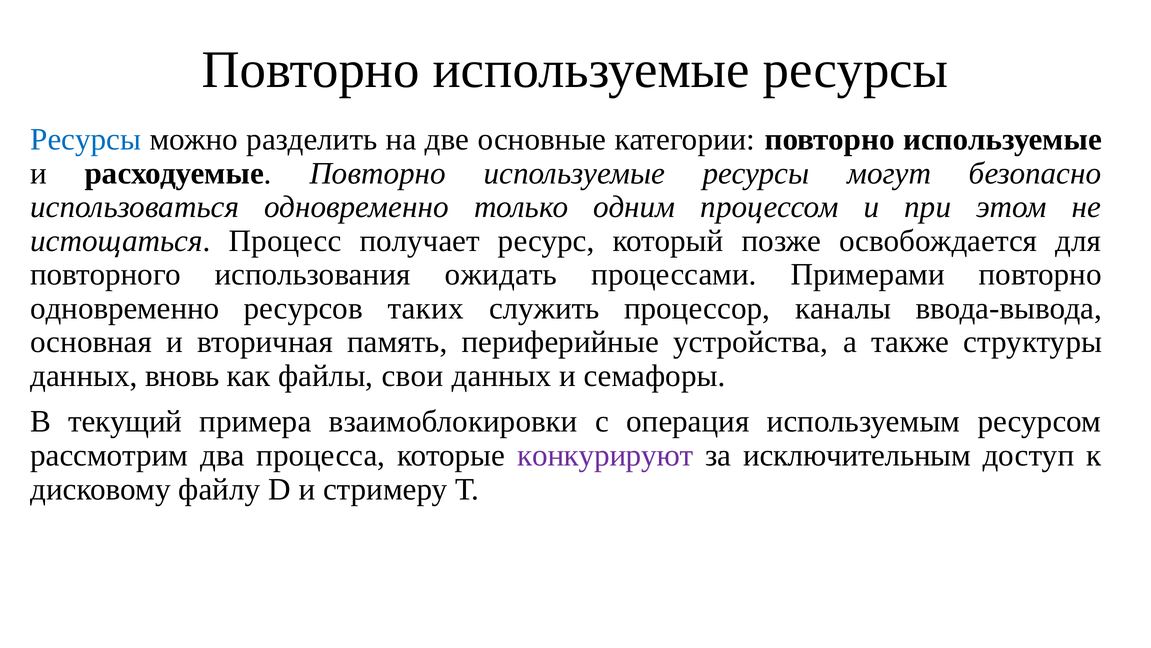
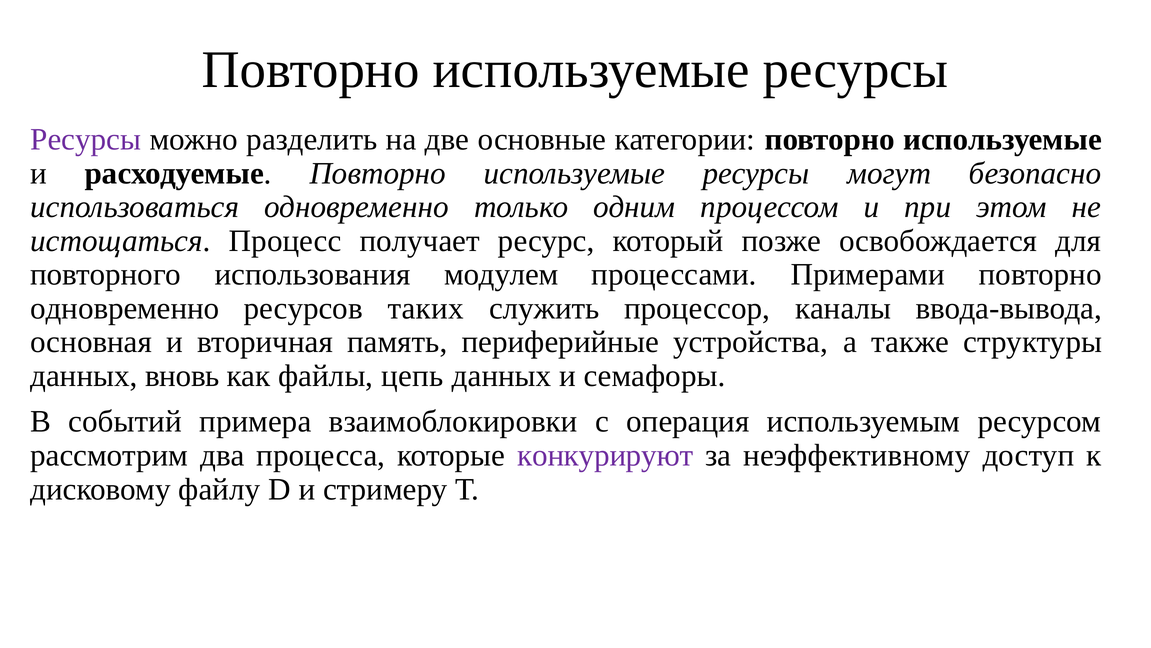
Ресурсы colour: blue -> purple (86, 139)
ожидать: ожидать -> модулем (501, 274)
свои: свои -> цепь (412, 376)
текущий: текущий -> событий (125, 421)
исключительным: исключительным -> неэффективному (857, 455)
